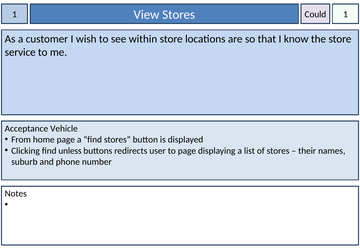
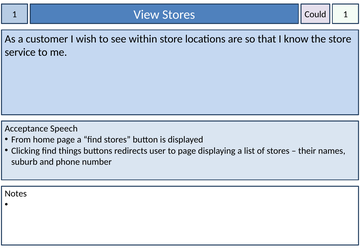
Vehicle: Vehicle -> Speech (64, 129)
unless: unless -> things (70, 151)
